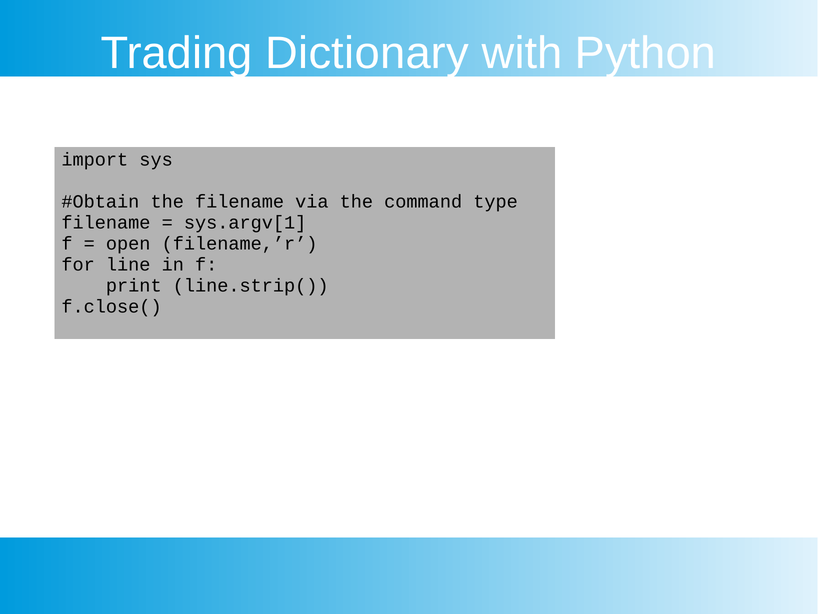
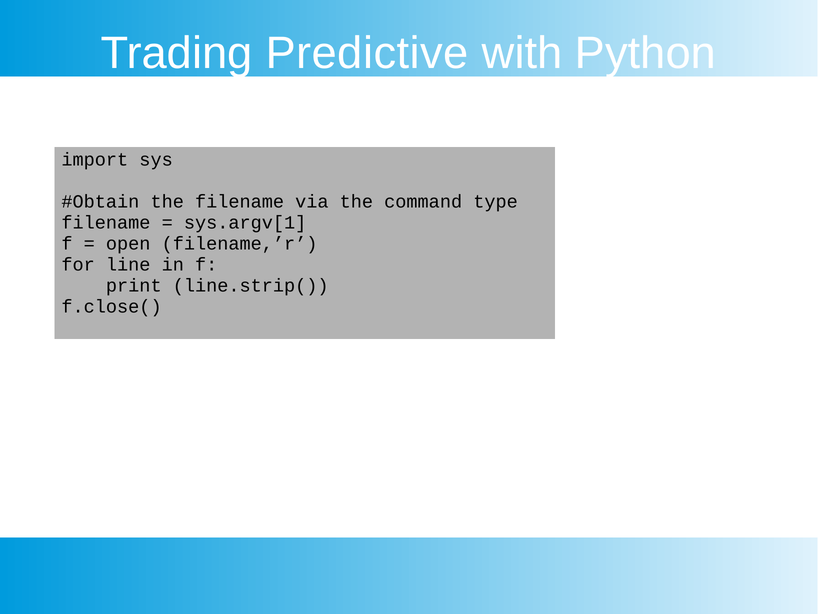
Dictionary: Dictionary -> Predictive (367, 53)
